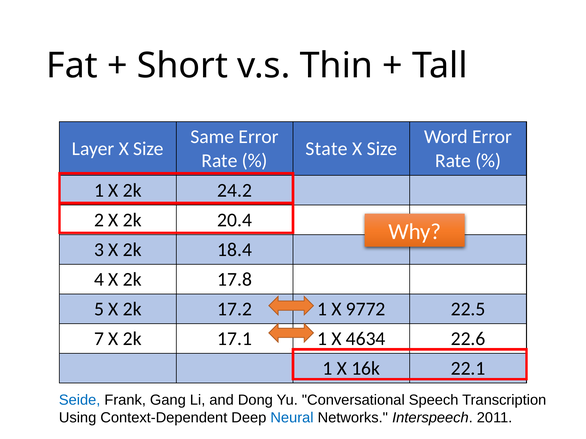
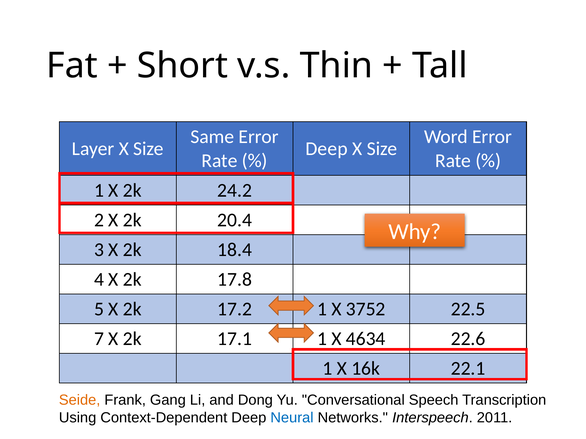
State: State -> Deep (327, 149)
9772: 9772 -> 3752 (366, 309)
Seide colour: blue -> orange (80, 400)
